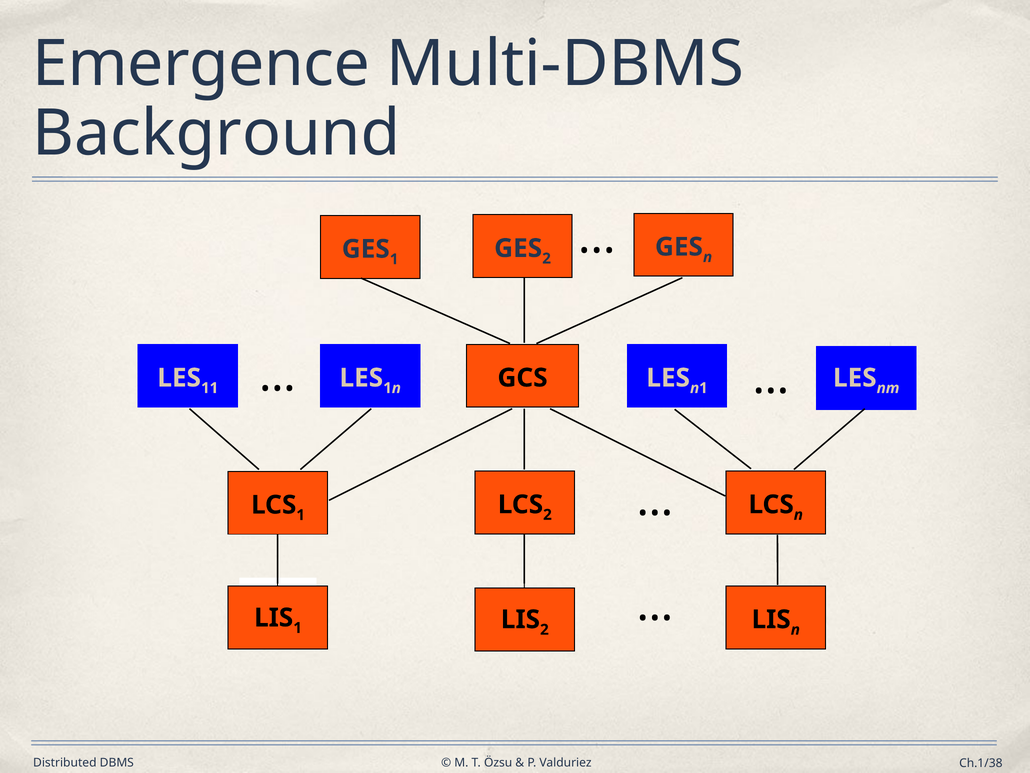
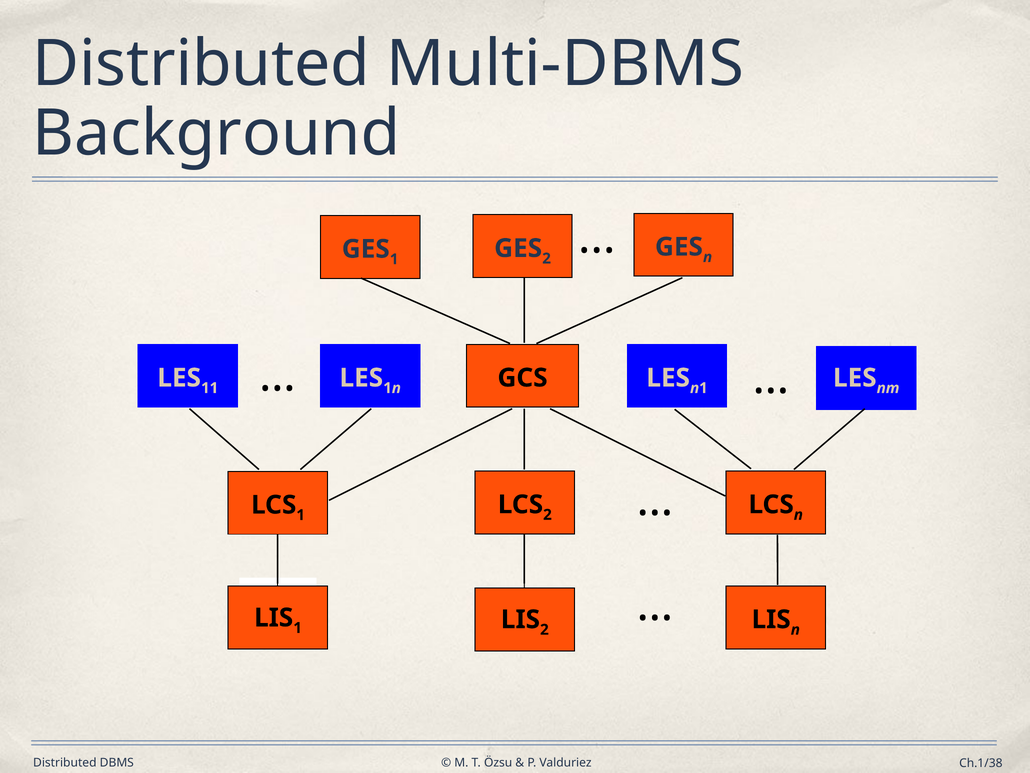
Emergence: Emergence -> Distributed (201, 64)
